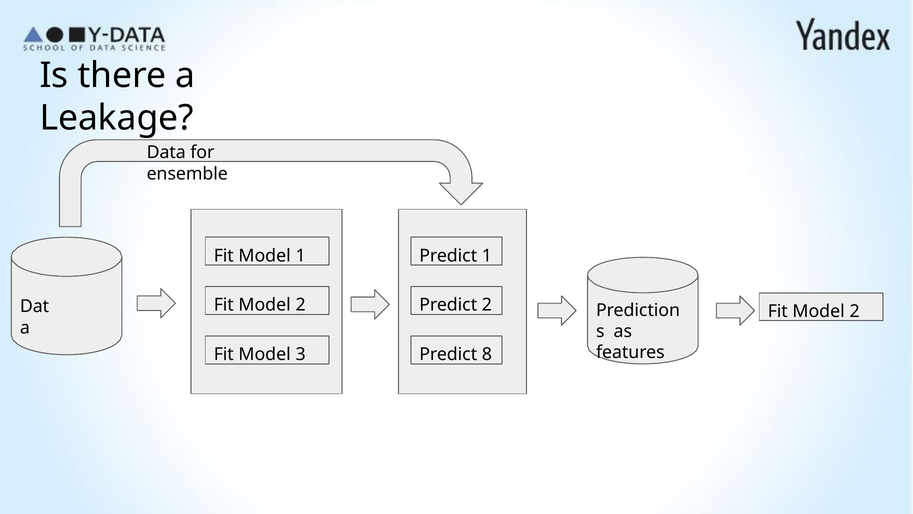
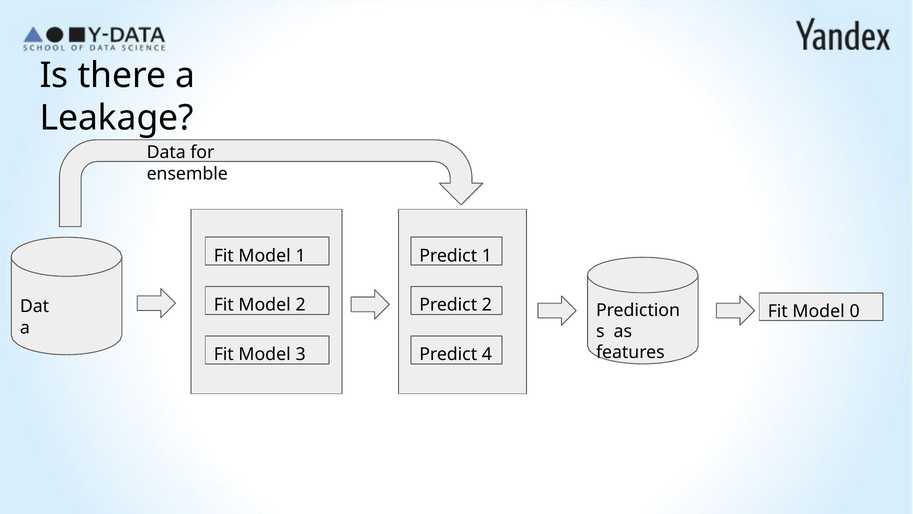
2: 2 -> 0 (855, 311)
8: 8 -> 4 (487, 354)
